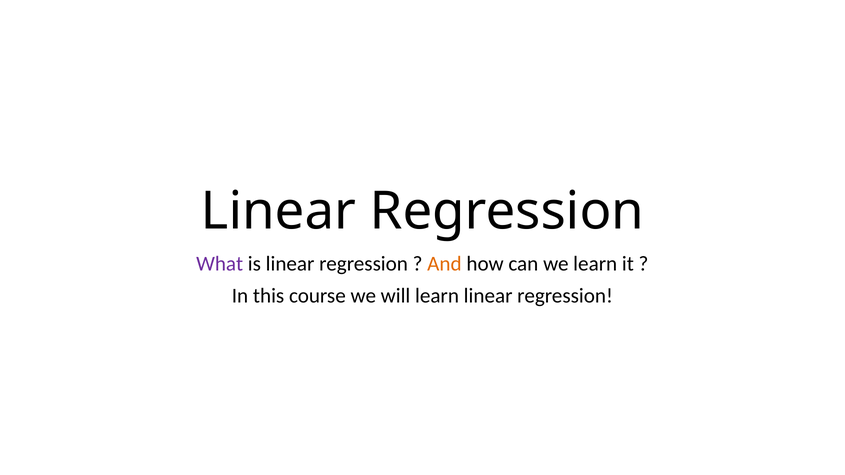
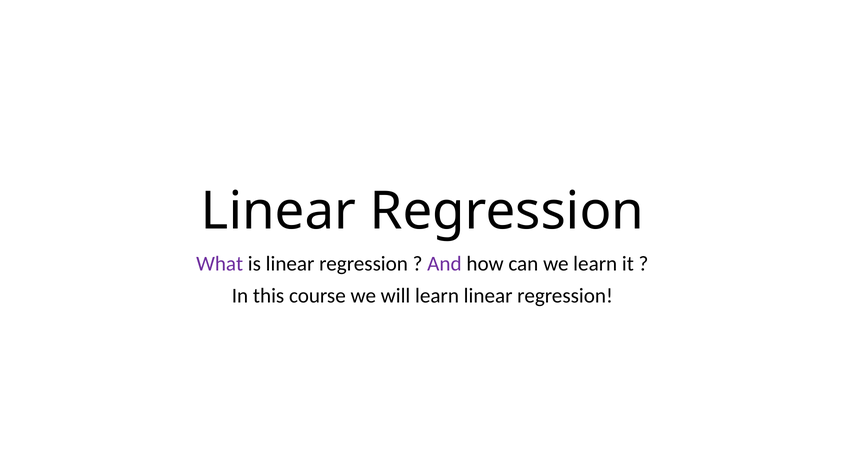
And colour: orange -> purple (444, 264)
